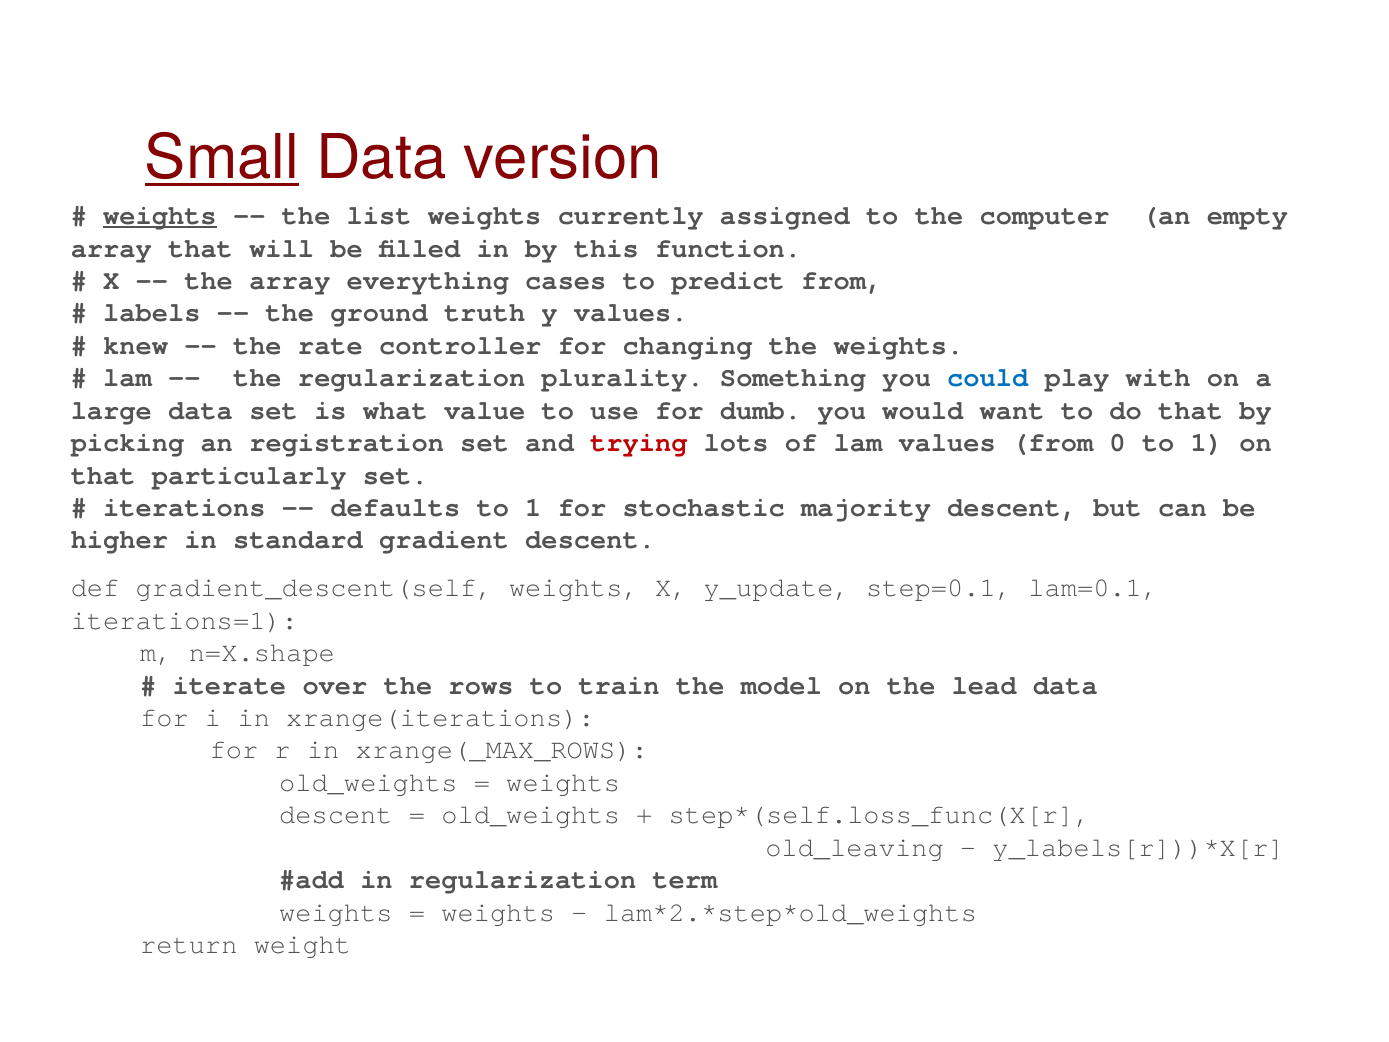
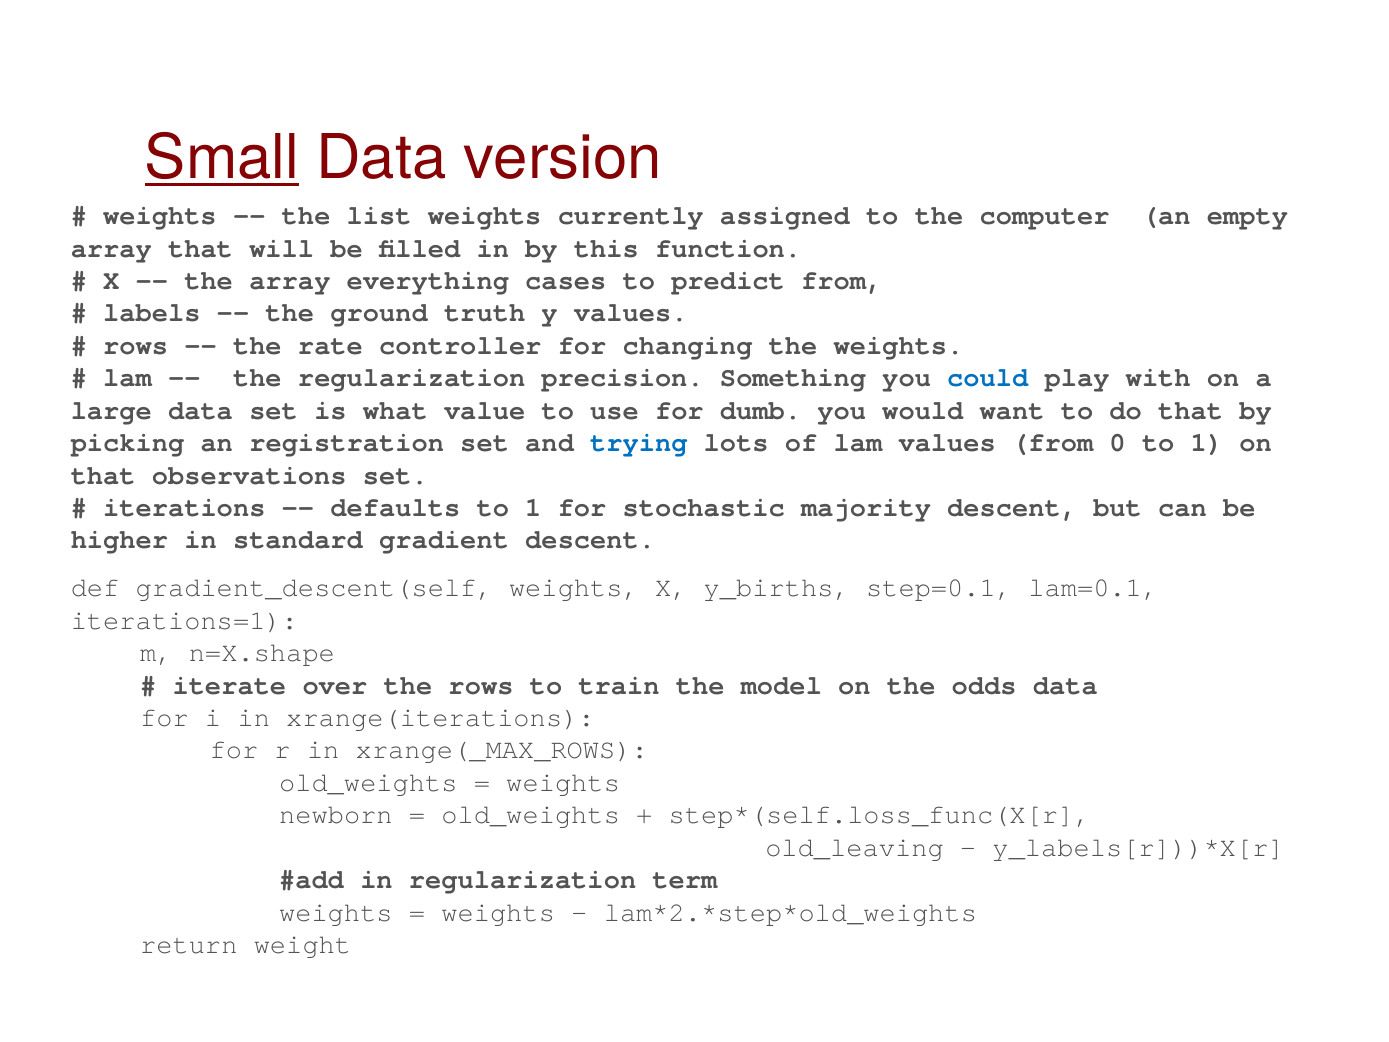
weights underline: present -> none (160, 216)
knew: knew -> rows (136, 345)
plurality: plurality -> precision (623, 378)
trying colour: red -> blue (639, 443)
particularly: particularly -> observations (249, 475)
y_update: y_update -> y_births (777, 588)
lead: lead -> odds (984, 685)
descent: descent -> newborn (336, 815)
